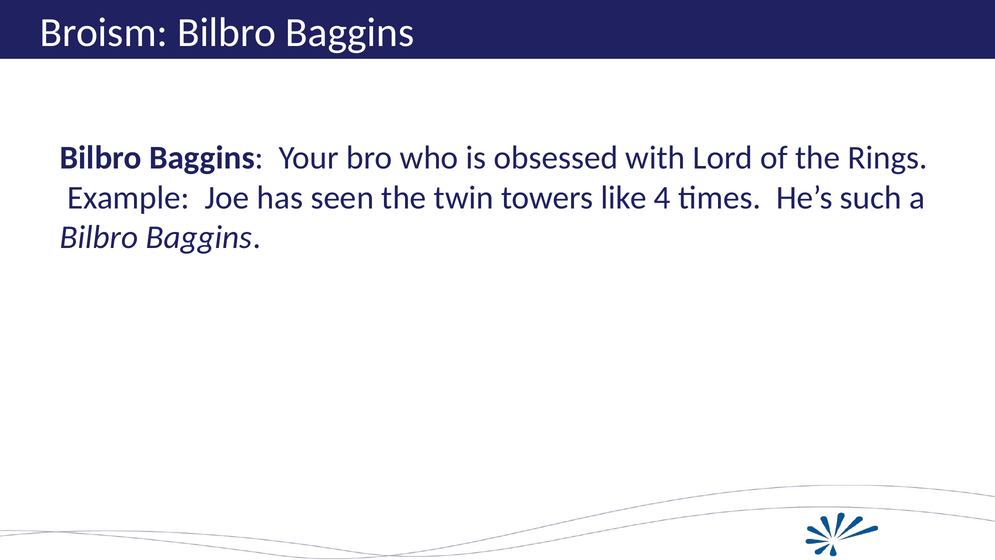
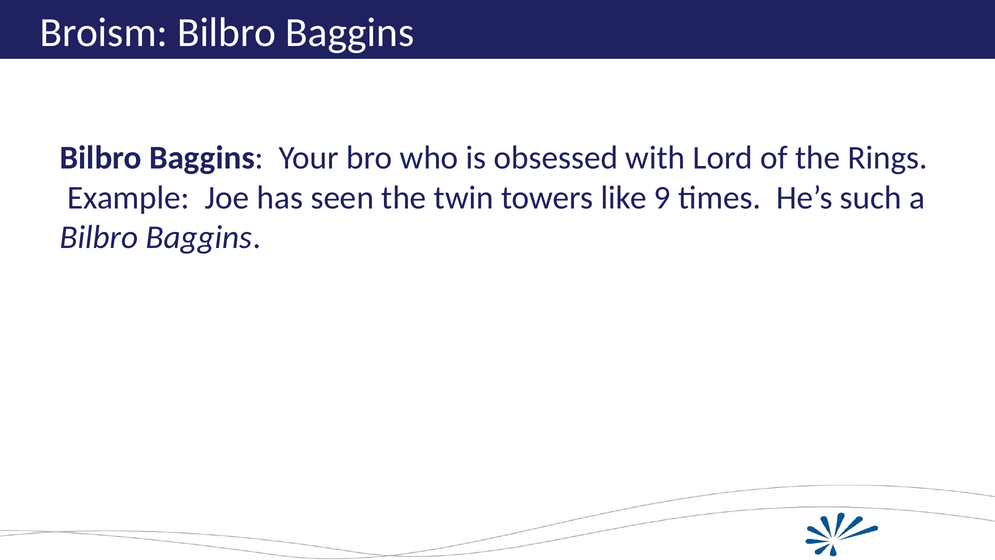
4: 4 -> 9 (662, 198)
